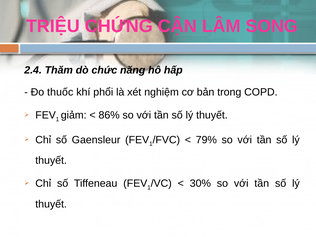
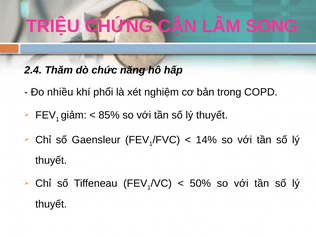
thuốc: thuốc -> nhiều (60, 92)
86%: 86% -> 85% (109, 115)
79%: 79% -> 14% (206, 140)
30%: 30% -> 50% (200, 183)
